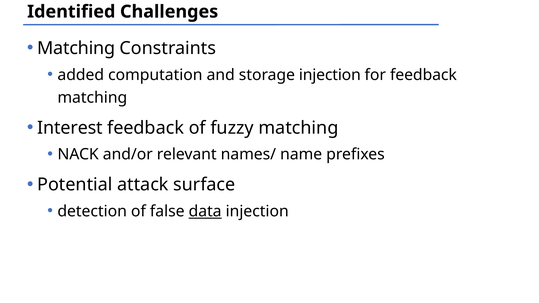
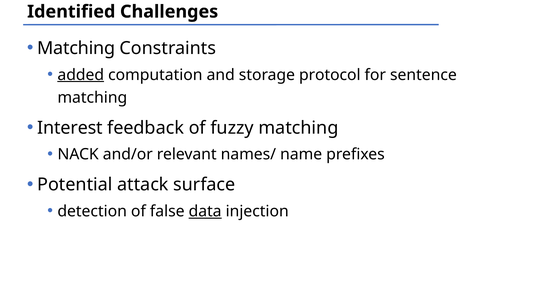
added underline: none -> present (81, 75)
storage injection: injection -> protocol (330, 75)
for feedback: feedback -> sentence (423, 75)
